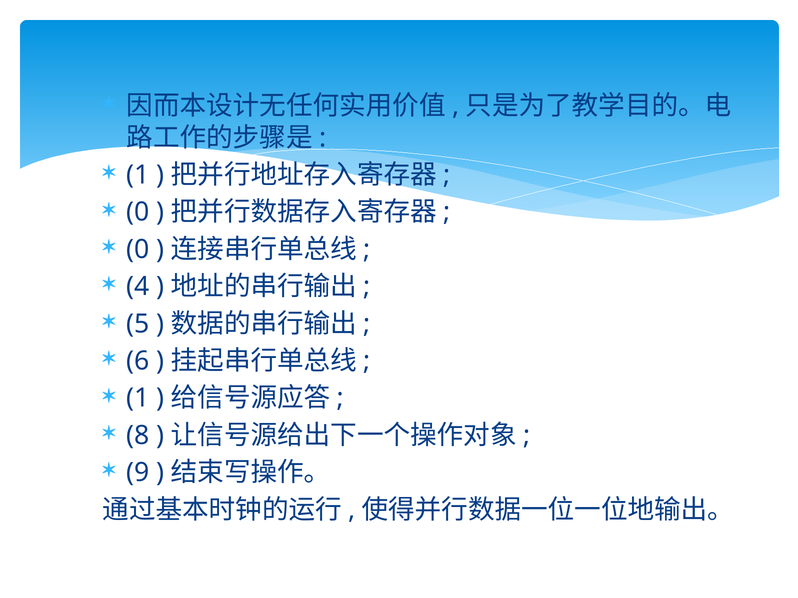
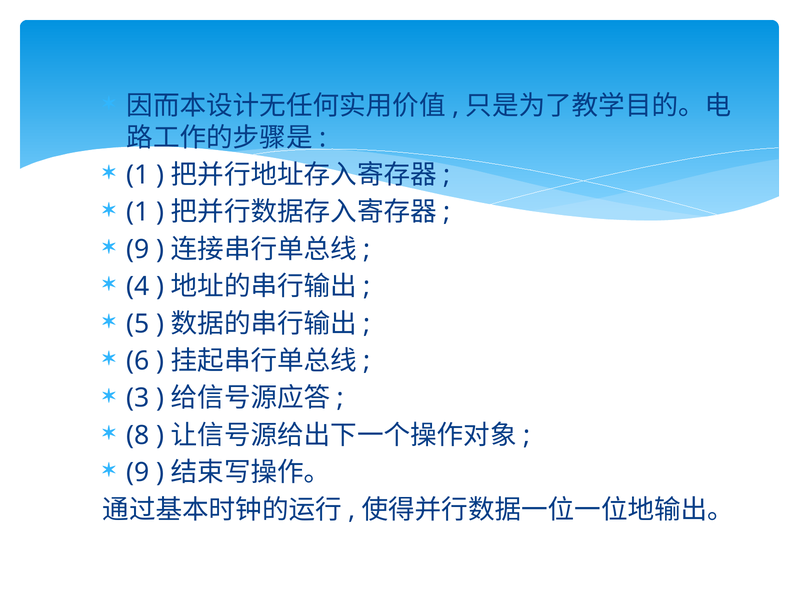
0: 0 -> 1 (138, 212)
0: 0 -> 9 (138, 250)
1: 1 -> 3 (138, 398)
